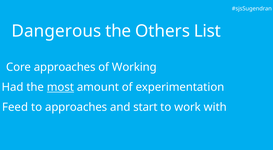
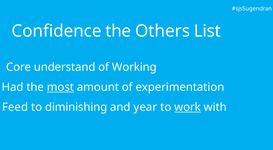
Dangerous: Dangerous -> Confidence (57, 31)
Core approaches: approaches -> understand (65, 67)
to approaches: approaches -> diminishing (76, 107)
start: start -> year (145, 107)
work underline: none -> present (188, 107)
